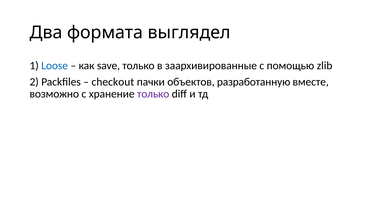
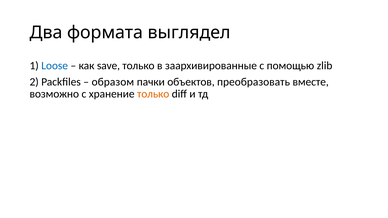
checkout: checkout -> образом (113, 82)
разработанную: разработанную -> преобразовать (254, 82)
только colour: purple -> orange (153, 94)
